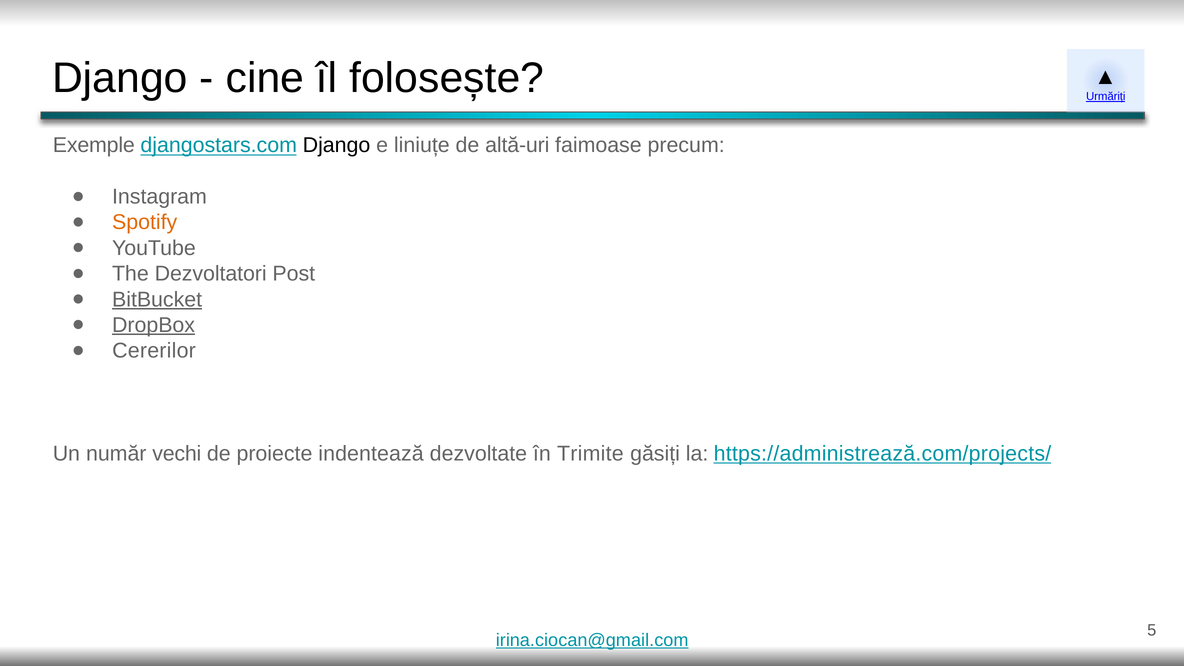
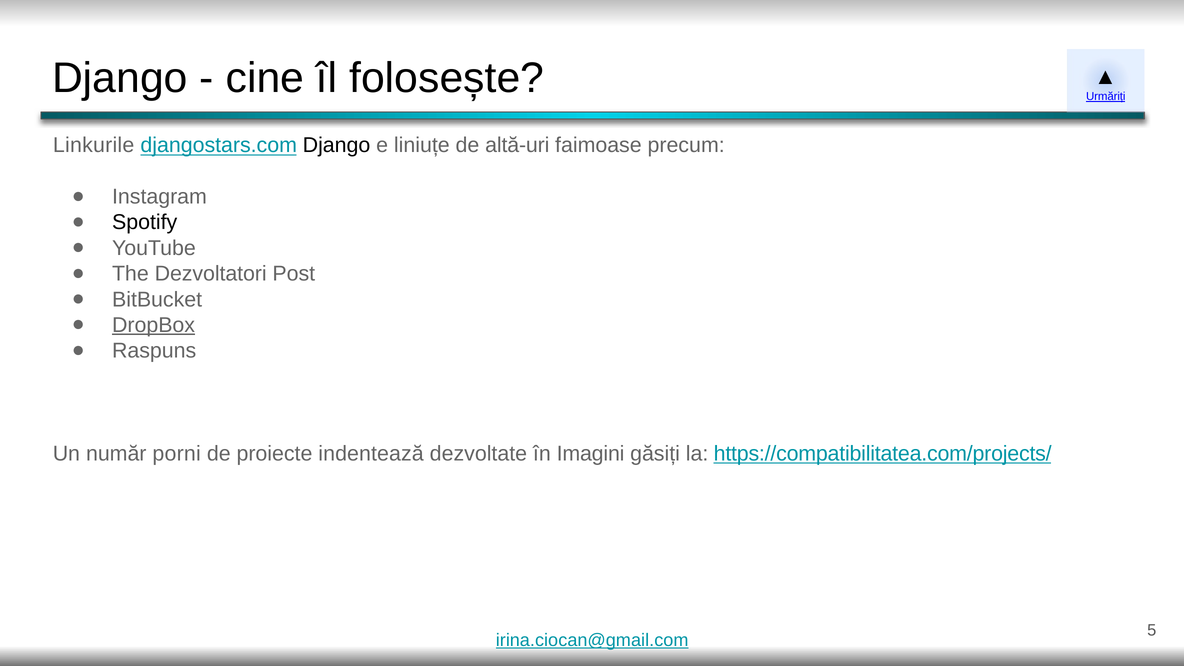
Exemple: Exemple -> Linkurile (94, 145)
Spotify colour: orange -> black (145, 222)
BitBucket underline: present -> none (157, 299)
Cererilor: Cererilor -> Raspuns (154, 351)
vechi: vechi -> porni (177, 454)
Trimite: Trimite -> Imagini (591, 454)
https://administrează.com/projects/: https://administrează.com/projects/ -> https://compatibilitatea.com/projects/ (883, 454)
